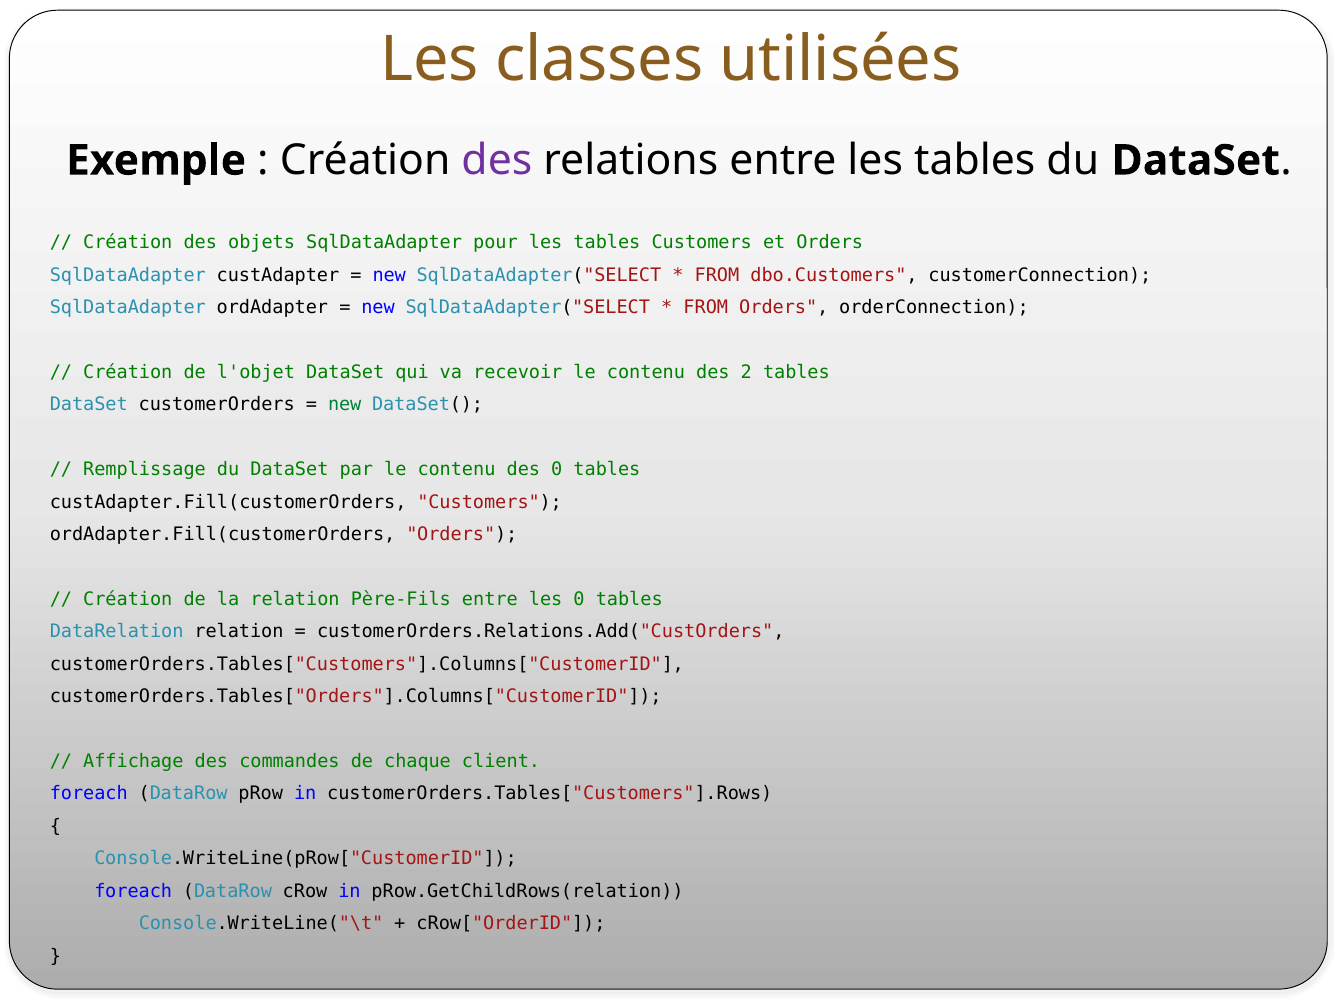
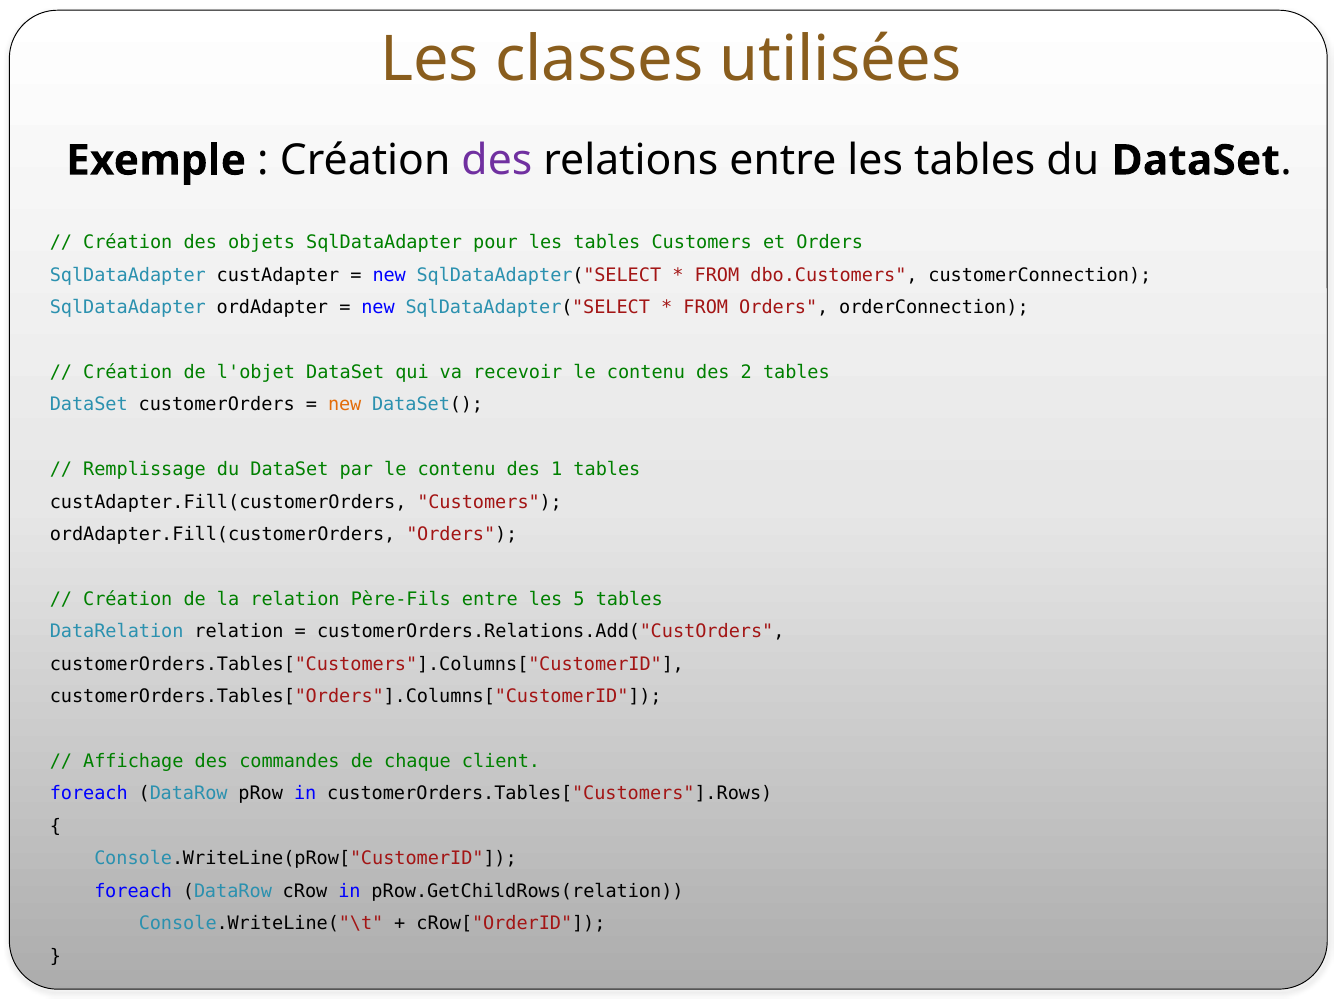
new colour: green -> orange (345, 405)
des 0: 0 -> 1 (557, 469)
les 0: 0 -> 5 (579, 599)
